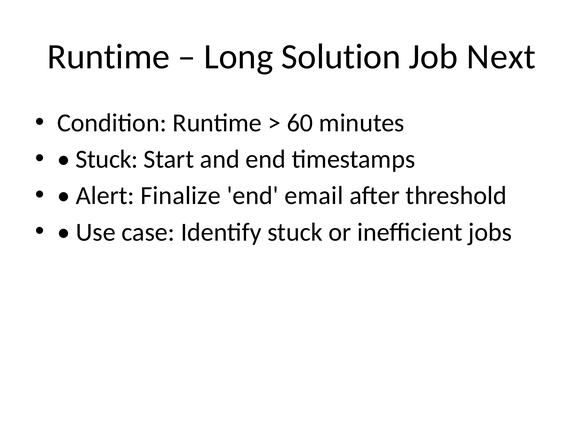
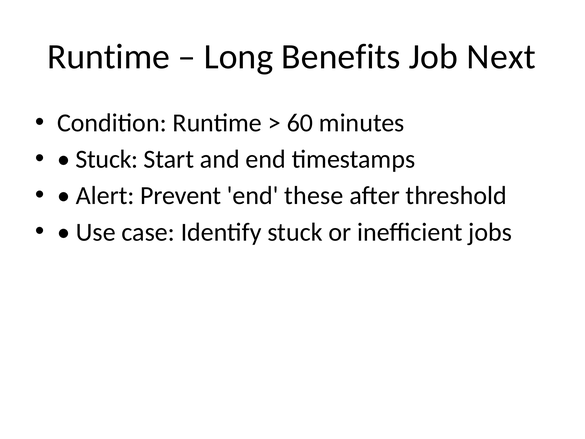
Solution: Solution -> Benefits (341, 57)
Finalize: Finalize -> Prevent (181, 196)
email: email -> these (314, 196)
